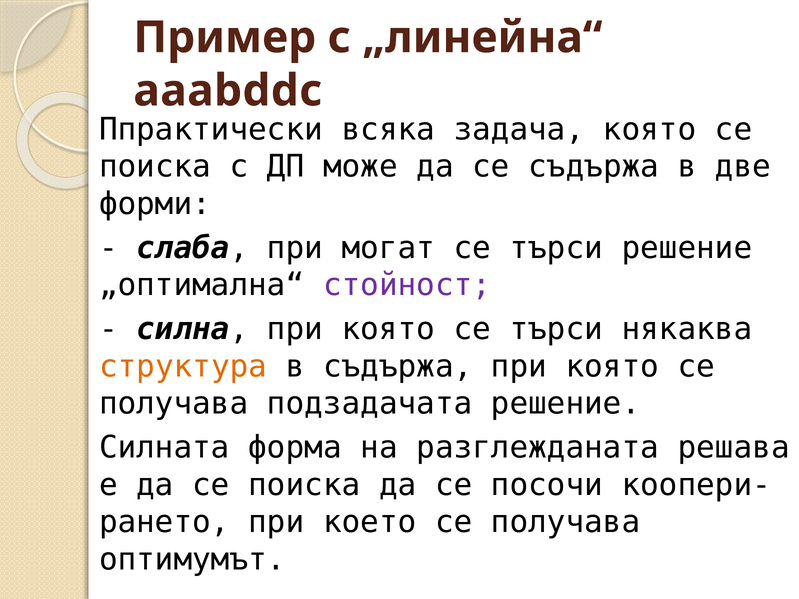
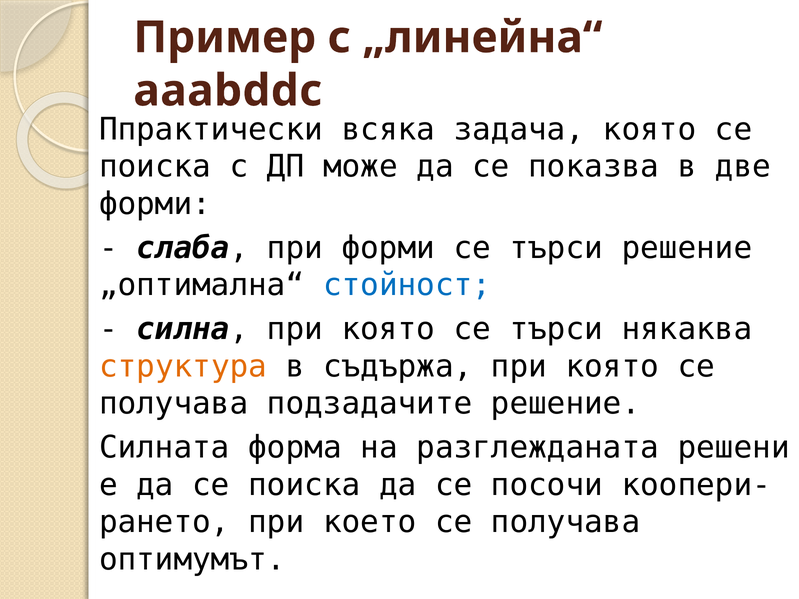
се съдържа: съдържа -> показва (594, 167)
при могат: могат -> форми (388, 248)
стойност colour: purple -> blue (407, 285)
подзадачата: подзадачата -> подзадачитe (370, 404)
решава: решава -> решени (734, 448)
